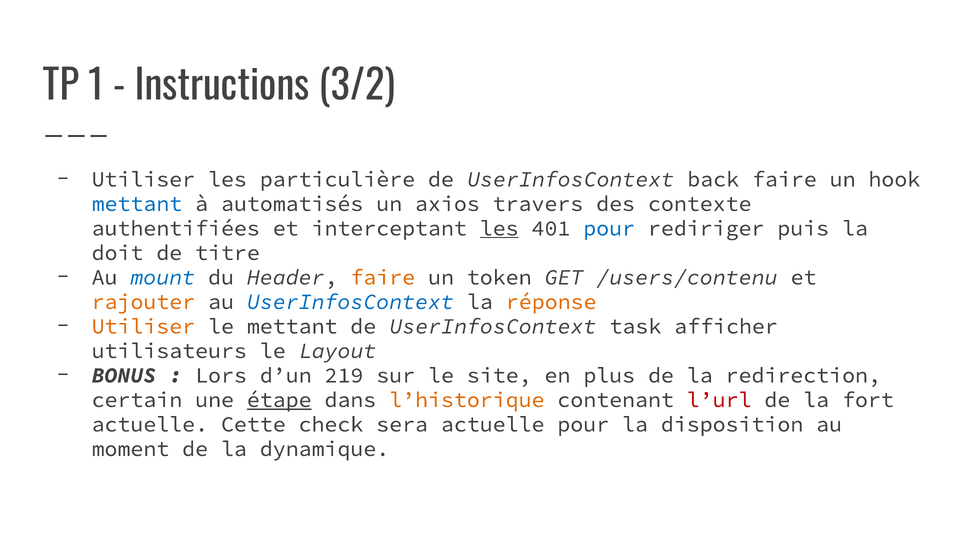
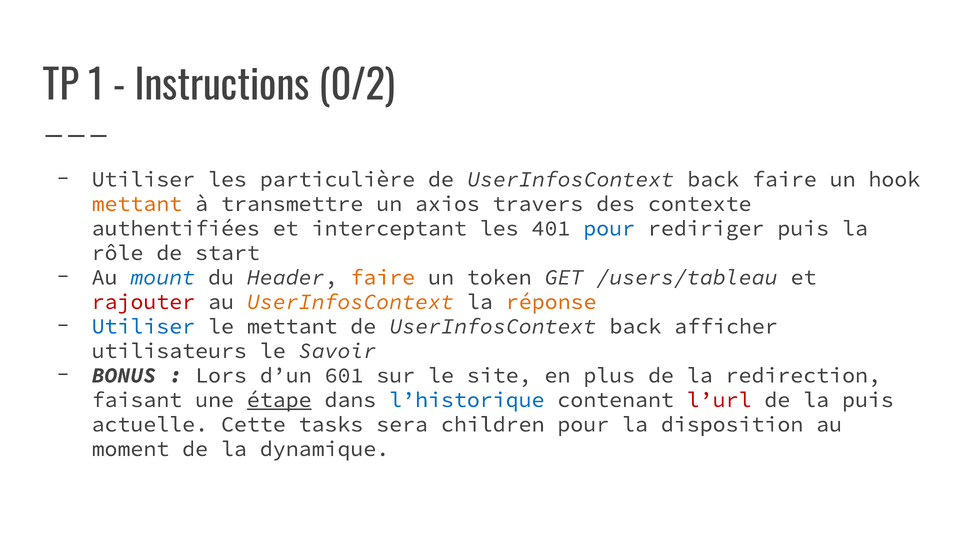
3/2: 3/2 -> 0/2 (357, 87)
mettant colour: blue -> orange (137, 204)
automatisés: automatisés -> transmettre (292, 204)
les underline: present -> none (499, 228)
doit: doit -> rôle (118, 253)
titre: titre -> start (227, 253)
/users/contenu: /users/contenu -> /users/tableau (687, 277)
rajouter colour: orange -> red (143, 302)
UserInfosContext colour: blue -> orange (350, 302)
Utiliser colour: orange -> blue (143, 326)
task: task -> back (635, 326)
Layout: Layout -> Savoir (338, 351)
219: 219 -> 601 (344, 375)
certain: certain -> faisant (137, 400)
l’historique colour: orange -> blue (467, 400)
la fort: fort -> puis (868, 400)
check: check -> tasks (331, 424)
sera actuelle: actuelle -> children (493, 424)
